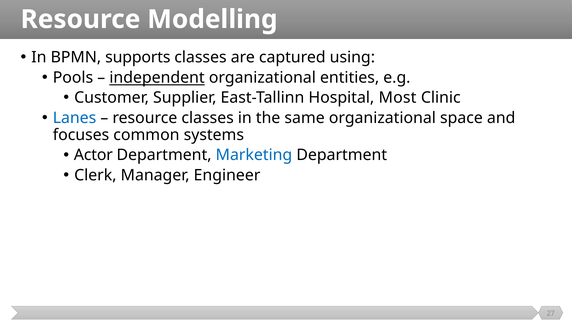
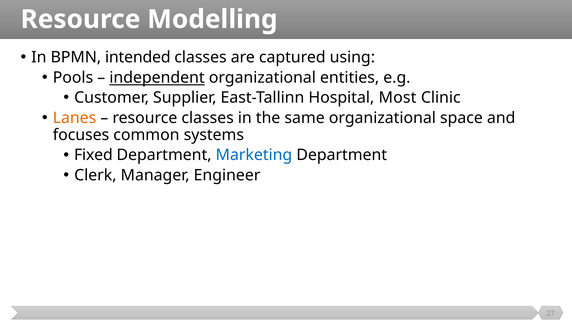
supports: supports -> intended (138, 57)
Lanes colour: blue -> orange (75, 118)
Actor: Actor -> Fixed (93, 155)
